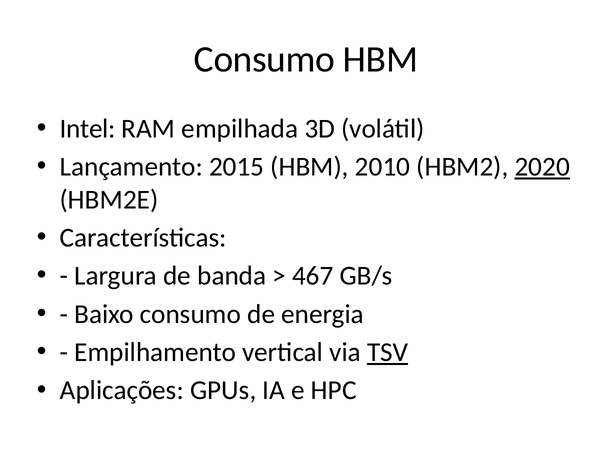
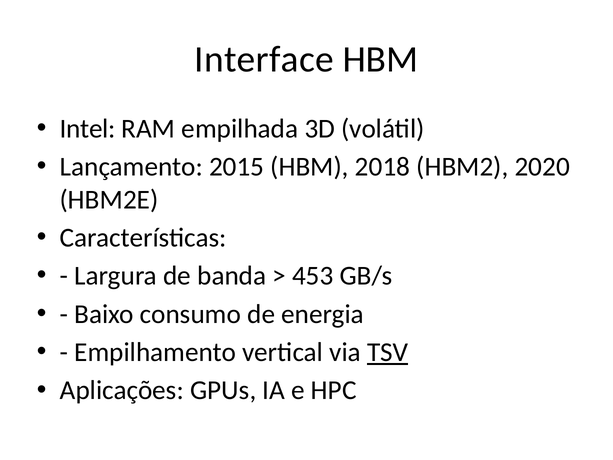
Consumo: Consumo -> Interface (264, 59)
2010: 2010 -> 2018 (382, 167)
2020 underline: present -> none (542, 167)
467: 467 -> 453 (313, 276)
